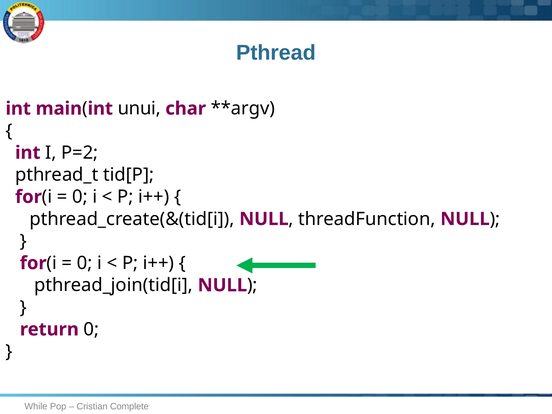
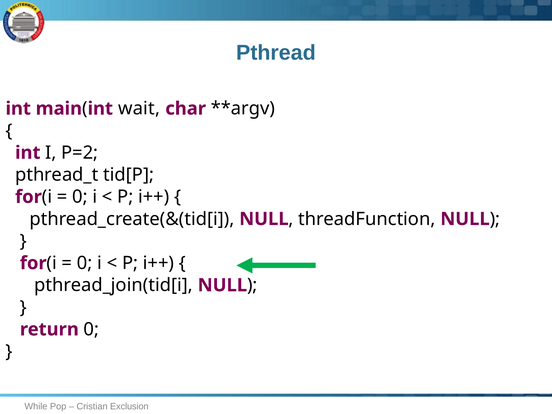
unui: unui -> wait (139, 109)
Complete: Complete -> Exclusion (129, 406)
